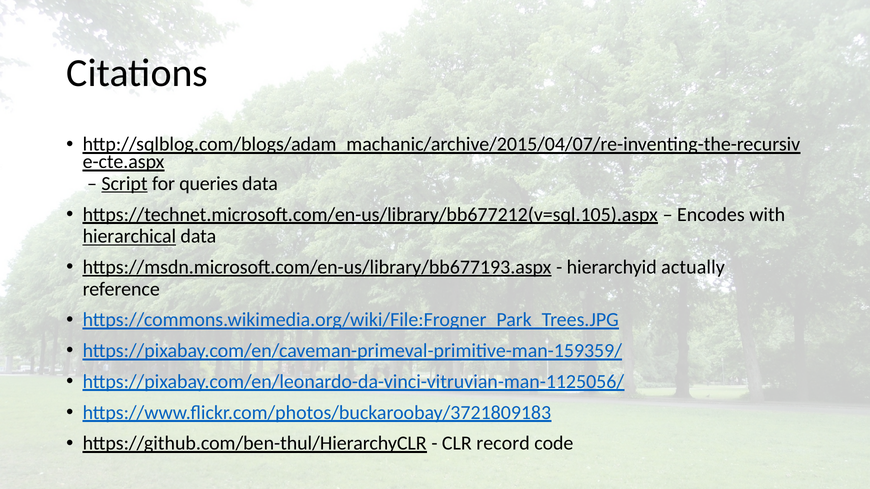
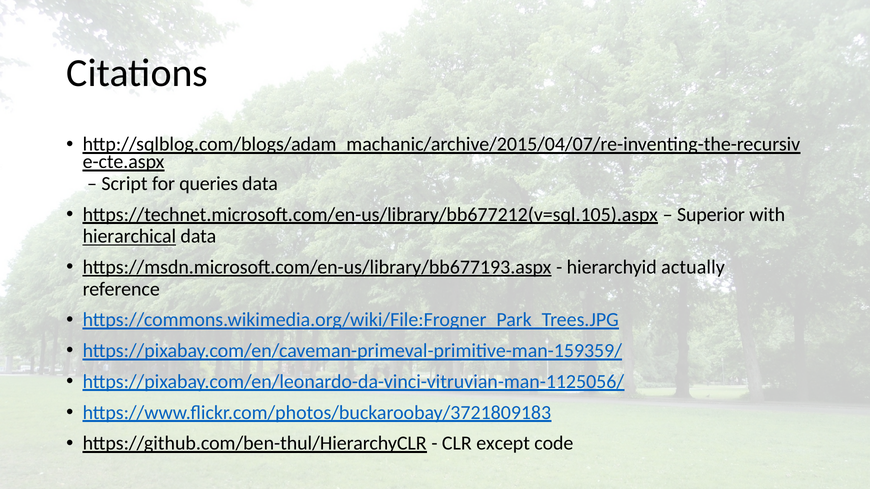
Script underline: present -> none (124, 184)
Encodes: Encodes -> Superior (711, 215)
record: record -> except (503, 444)
